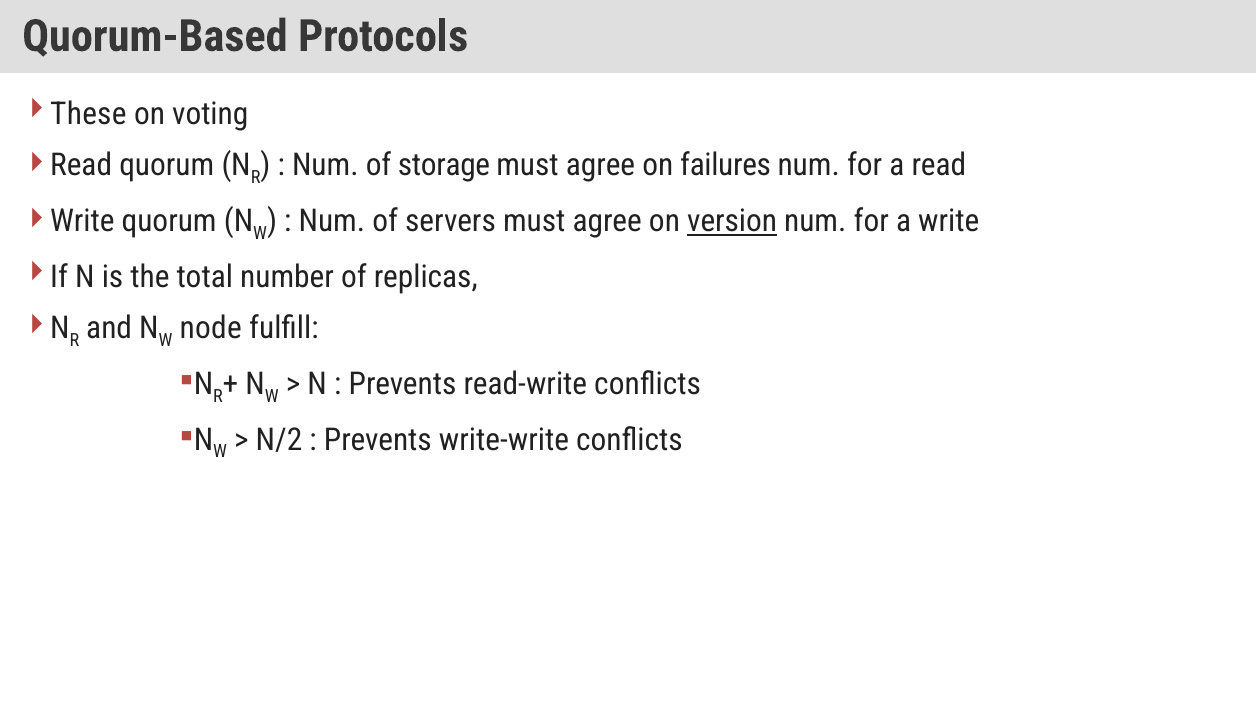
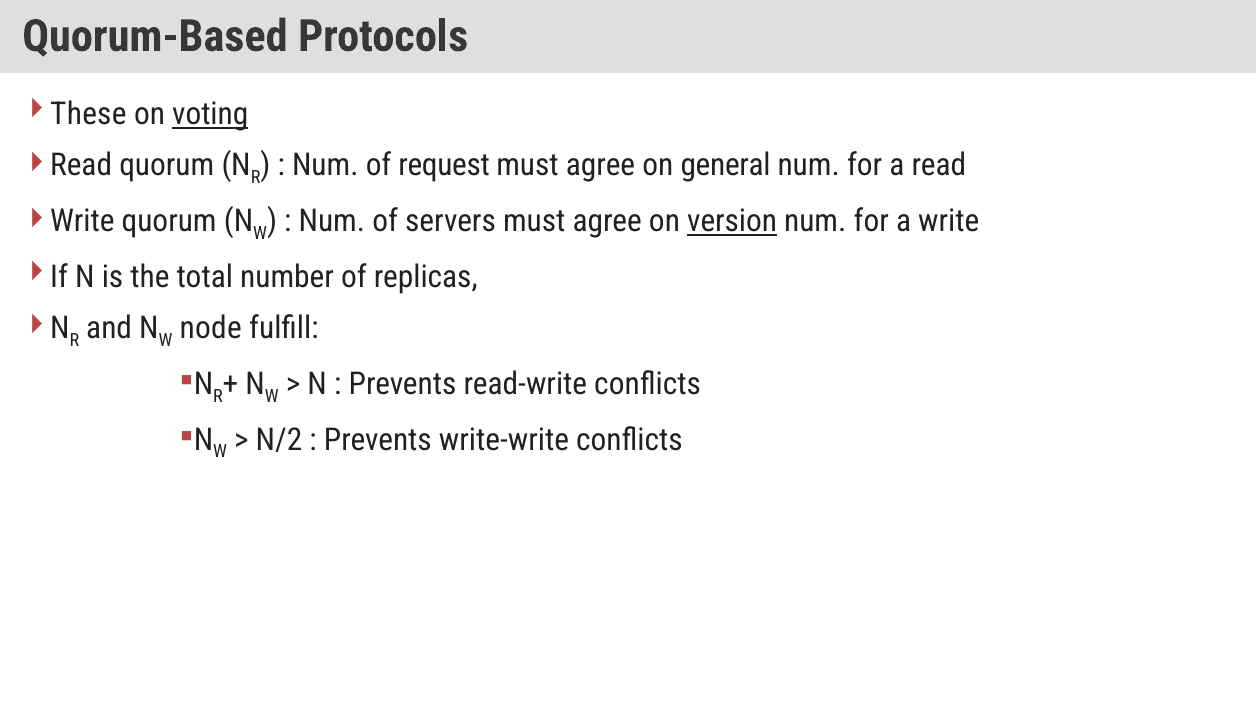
voting underline: none -> present (210, 115)
storage: storage -> request (444, 165)
failures: failures -> general (726, 165)
